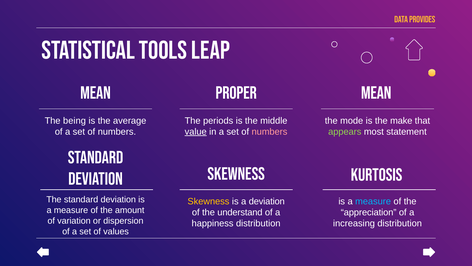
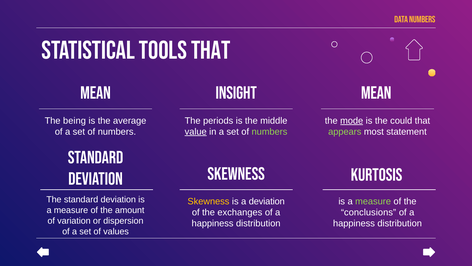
Data PROVIDES: PROVIDES -> NUMBERS (422, 19)
tools leap: leap -> that (211, 50)
proper: proper -> insight (236, 93)
mode underline: none -> present (352, 120)
make: make -> could (401, 120)
numbers colour: pink -> light green (269, 131)
measure colour: light blue -> light green (373, 201)
understand: understand -> exchanges (240, 212)
appreciation: appreciation -> conclusions (369, 212)
increasing: increasing -> happiness (354, 223)
